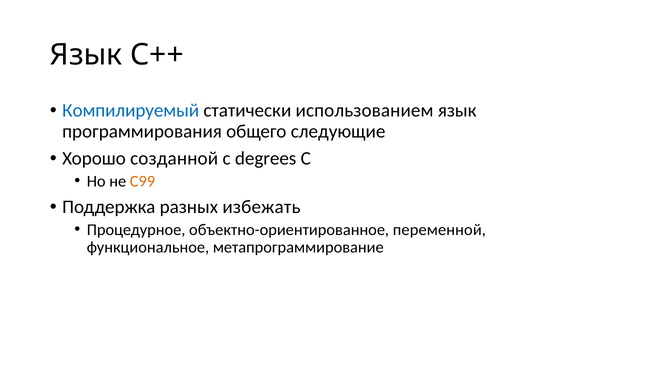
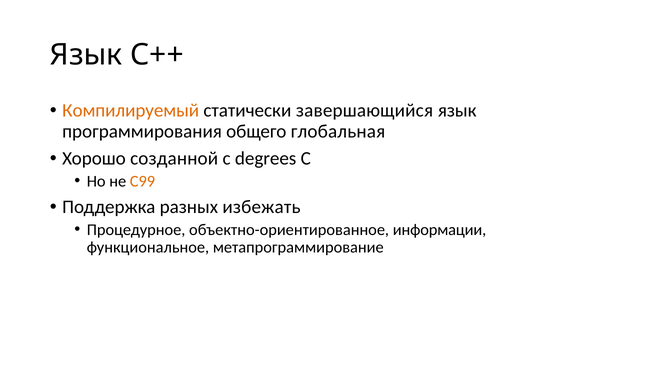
Компилируемый colour: blue -> orange (131, 111)
использованием: использованием -> завершающийся (365, 111)
следующие: следующие -> глобальная (338, 131)
переменной: переменной -> информации (440, 230)
